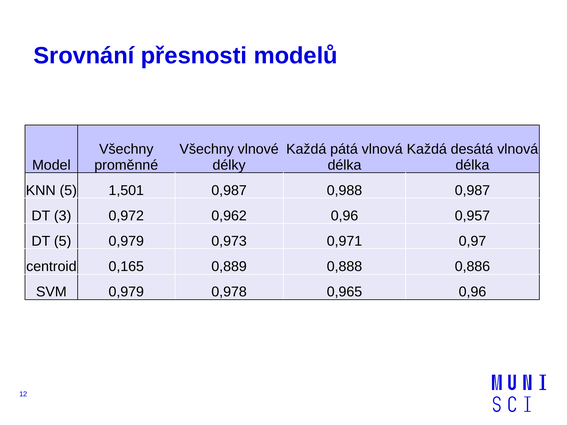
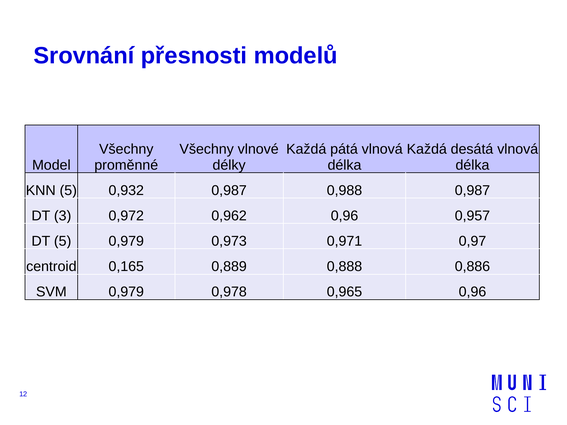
1,501: 1,501 -> 0,932 (126, 191)
